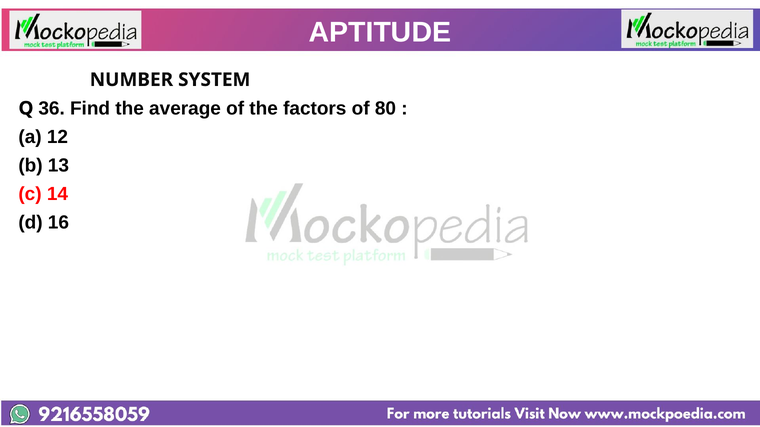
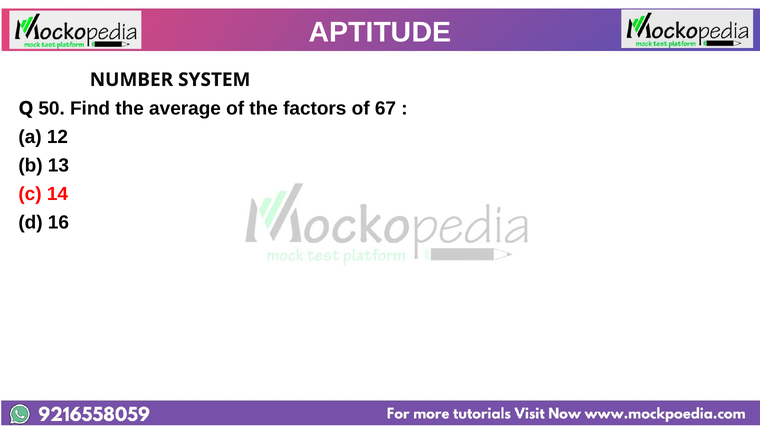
36: 36 -> 50 (52, 108)
80: 80 -> 67 (385, 108)
